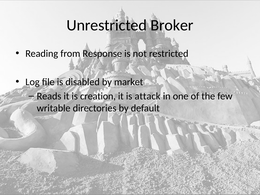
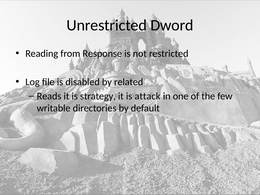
Broker: Broker -> Dword (172, 25)
market: market -> related (129, 82)
creation: creation -> strategy (98, 96)
